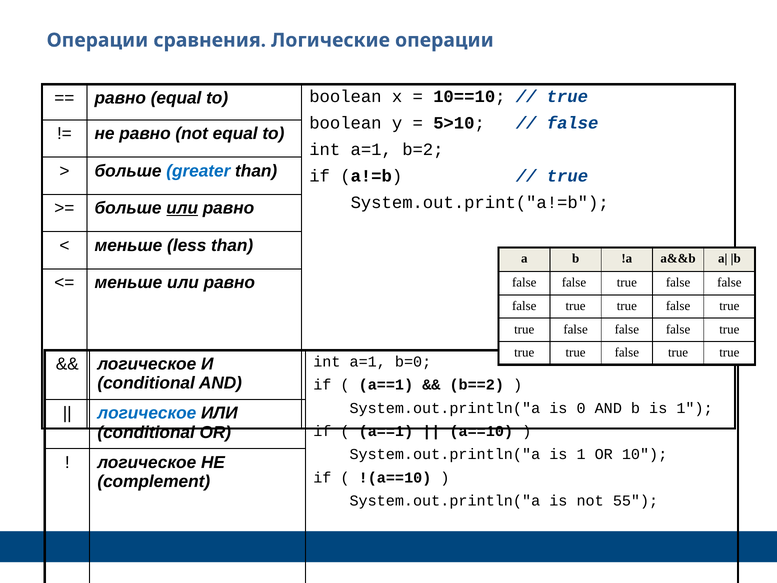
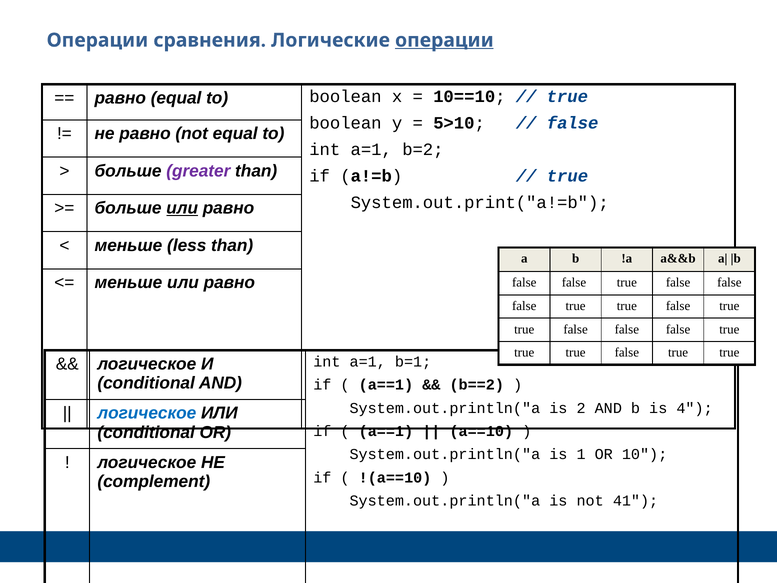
операции underline: none -> present (444, 40)
greater colour: blue -> purple (198, 171)
b=0: b=0 -> b=1 (413, 362)
0: 0 -> 2 (581, 408)
b is 1: 1 -> 4 (695, 408)
55: 55 -> 41 (636, 501)
